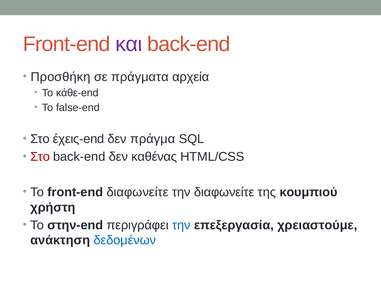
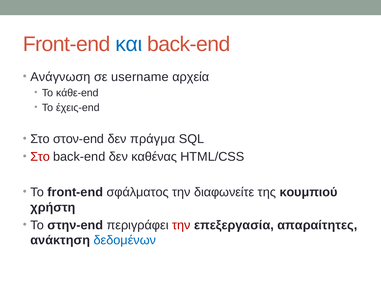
και colour: purple -> blue (129, 44)
Προσθήκη: Προσθήκη -> Ανάγνωση (61, 77)
πράγματα: πράγματα -> username (140, 77)
false-end: false-end -> έχεις-end (78, 108)
έχεις-end: έχεις-end -> στον-end (79, 139)
front-end διαφωνείτε: διαφωνείτε -> σφάλματος (138, 193)
την colour: blue -> red (181, 226)
χρειαστούμε: χρειαστούμε -> απαραίτητες (317, 226)
